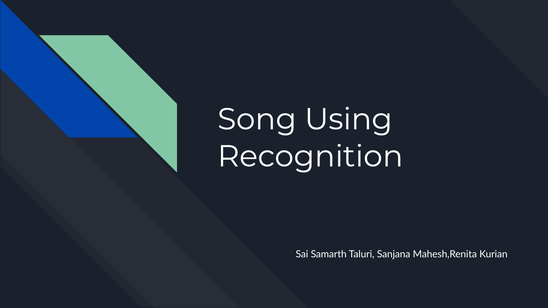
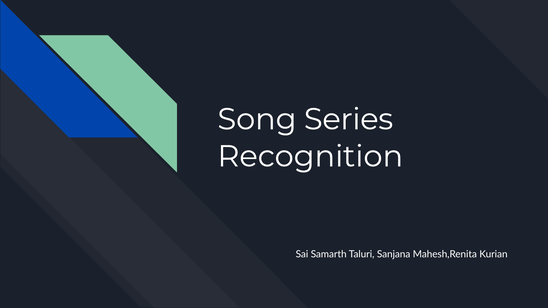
Using: Using -> Series (349, 119)
